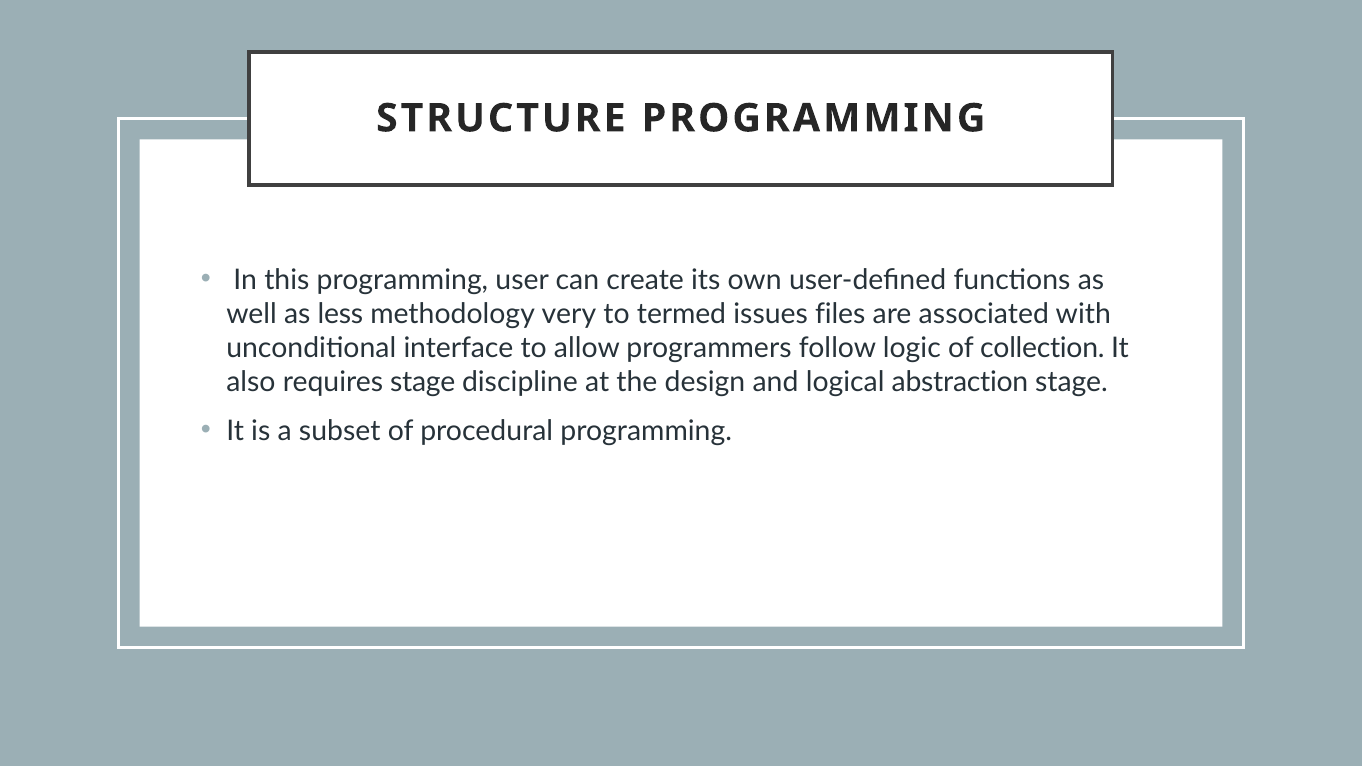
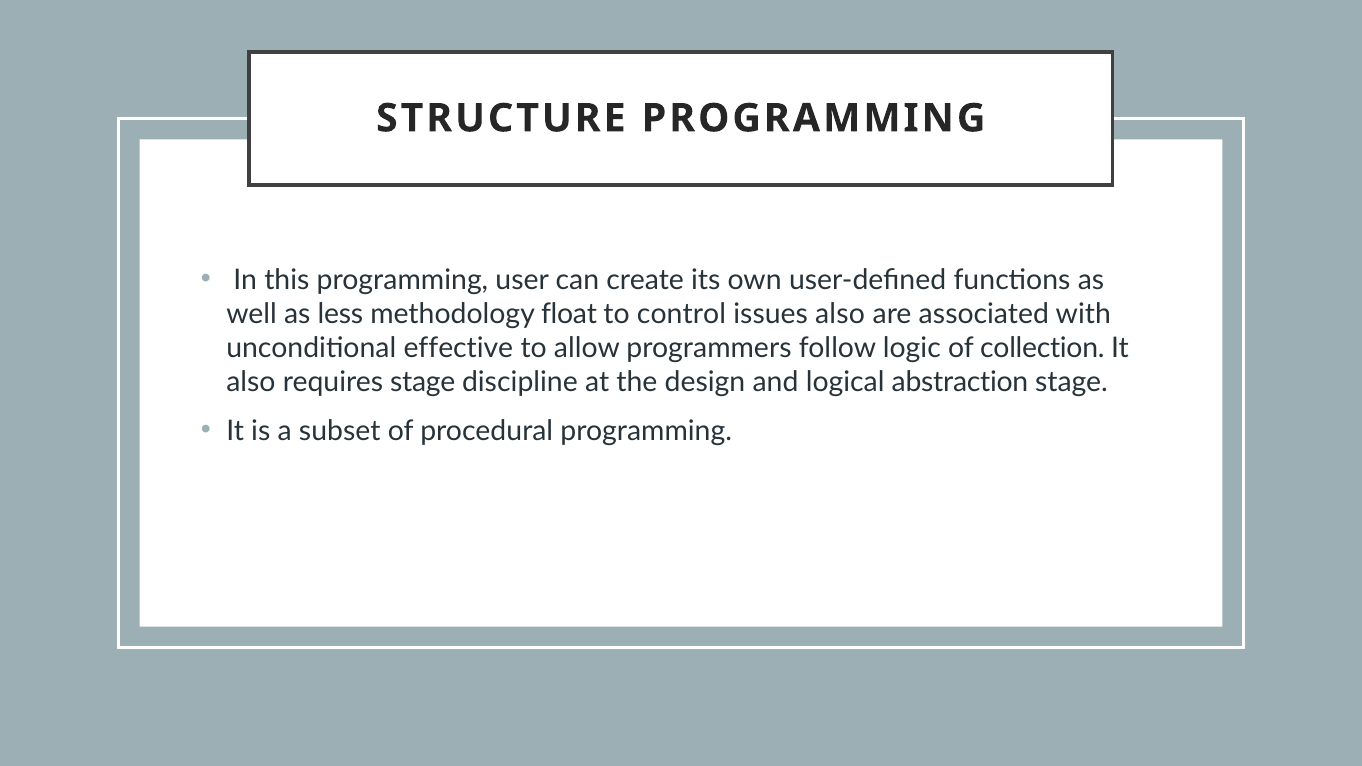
very: very -> float (569, 314)
termed: termed -> control (681, 314)
issues files: files -> also (840, 314)
interface: interface -> effective (458, 348)
